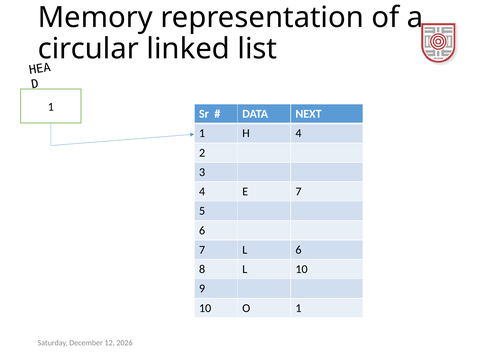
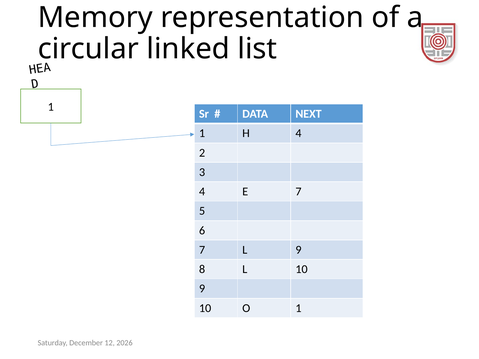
L 6: 6 -> 9 (299, 250)
